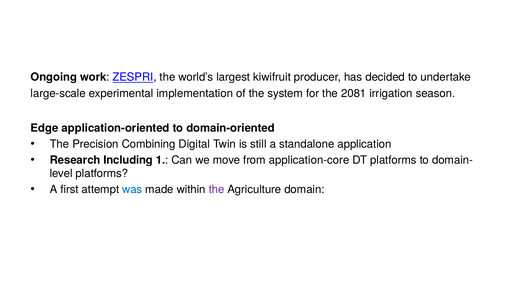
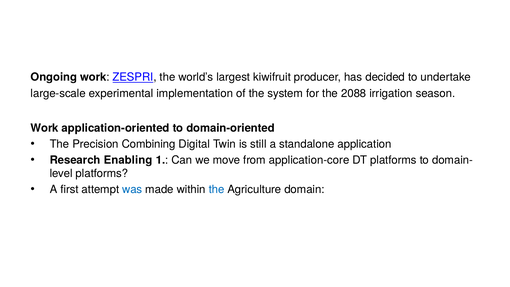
2081: 2081 -> 2088 (354, 93)
Edge: Edge -> Work (45, 128)
Including: Including -> Enabling (128, 160)
the colour: purple -> blue (217, 189)
